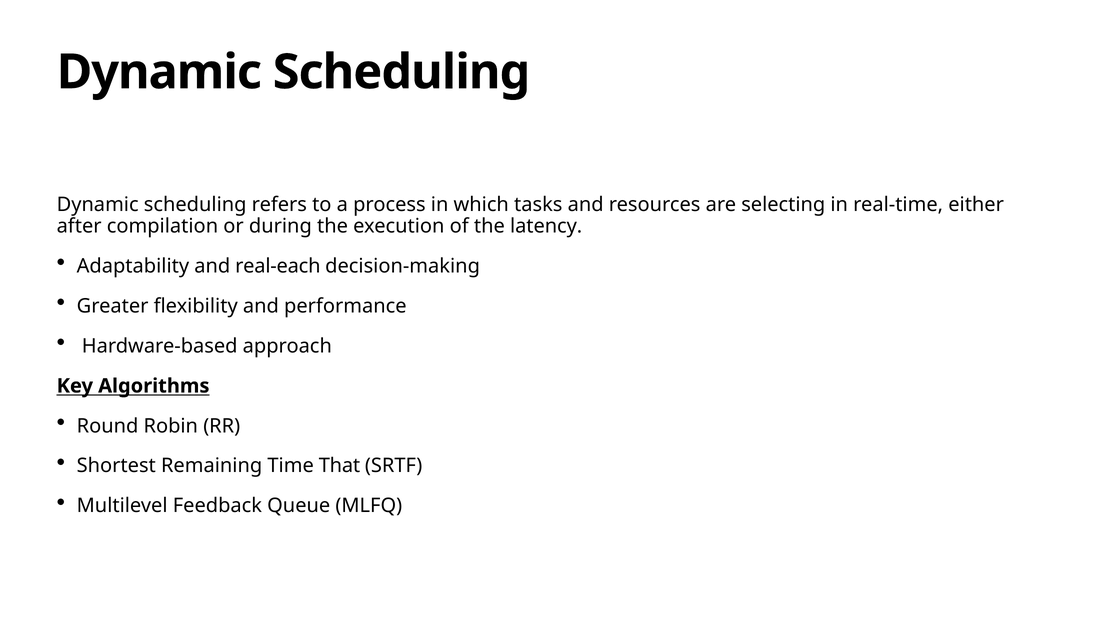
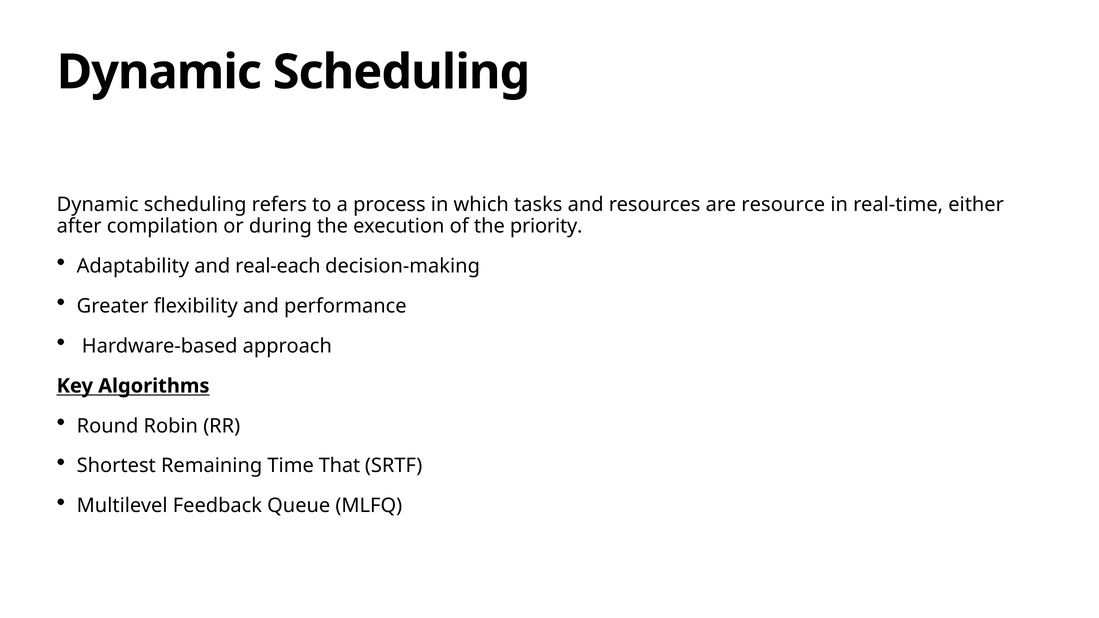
selecting: selecting -> resource (783, 204)
latency: latency -> priority (546, 226)
